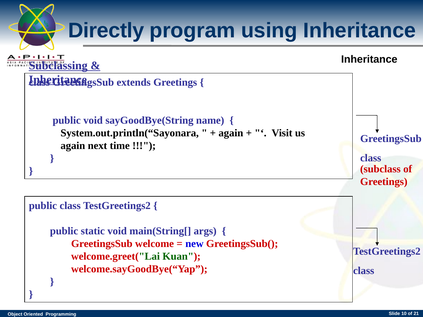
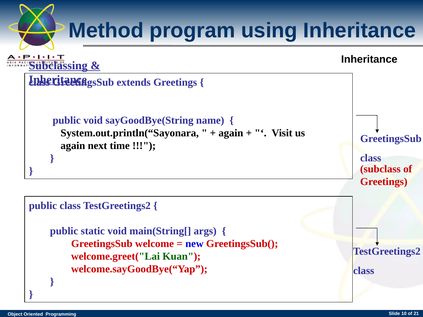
Directly: Directly -> Method (106, 31)
